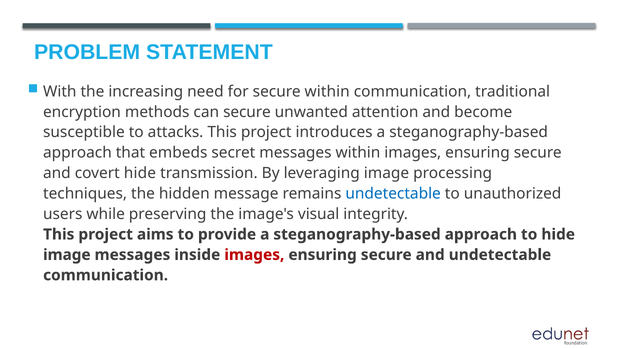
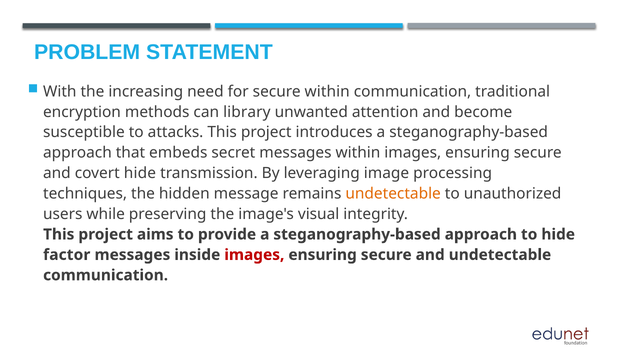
can secure: secure -> library (247, 112)
undetectable colour: blue -> orange (393, 193)
image: image -> factor (67, 255)
